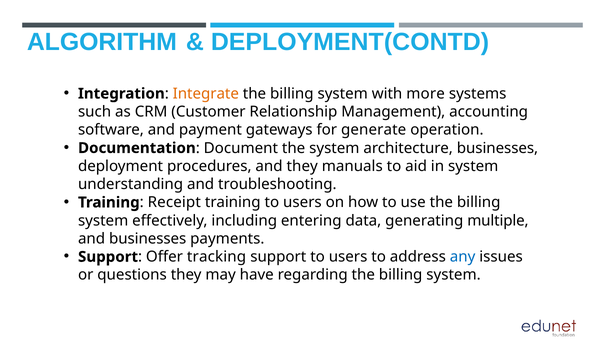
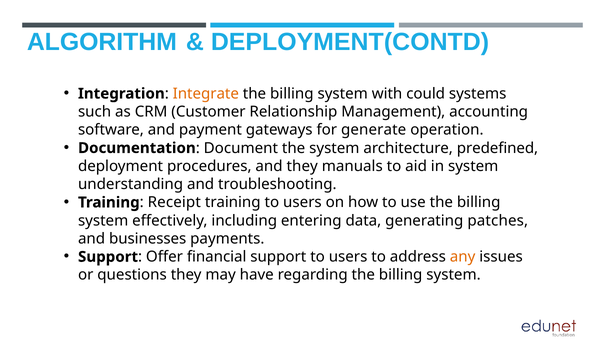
more: more -> could (426, 94)
architecture businesses: businesses -> predefined (497, 148)
multiple: multiple -> patches (498, 221)
tracking: tracking -> financial (217, 257)
any colour: blue -> orange (463, 257)
